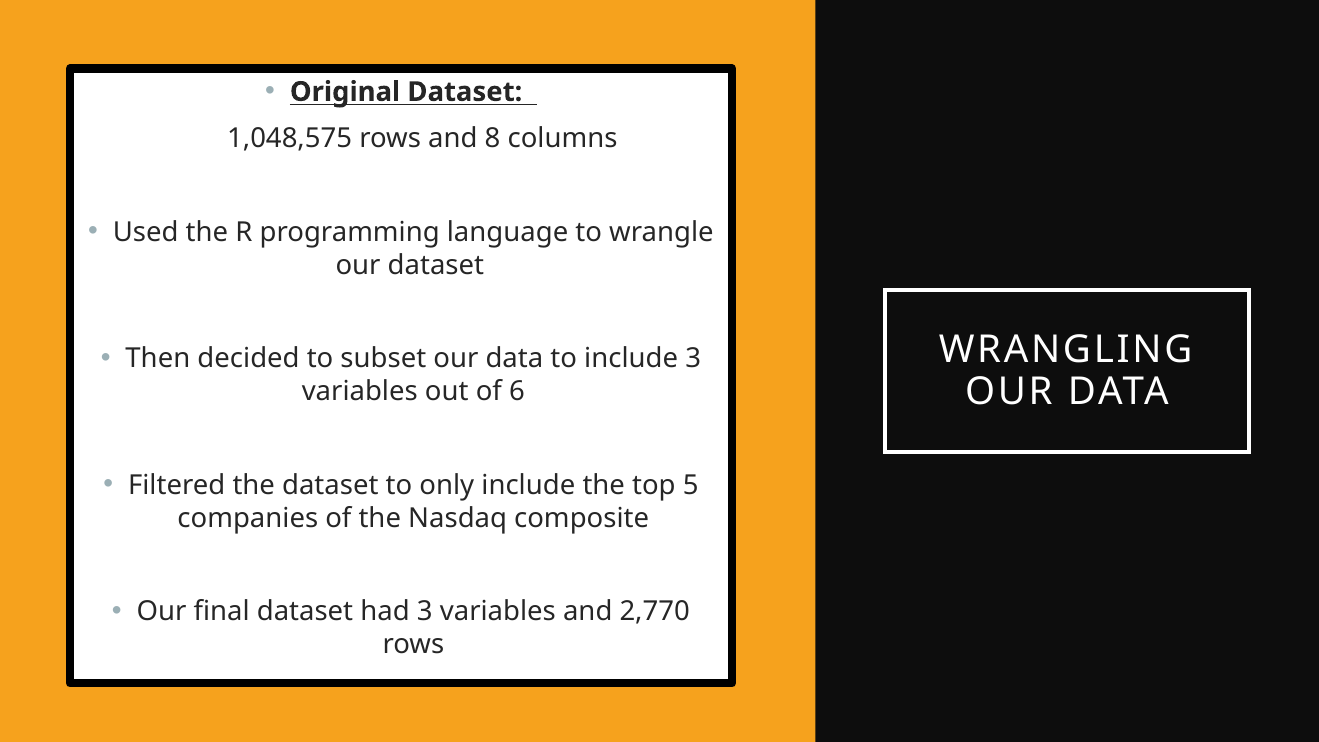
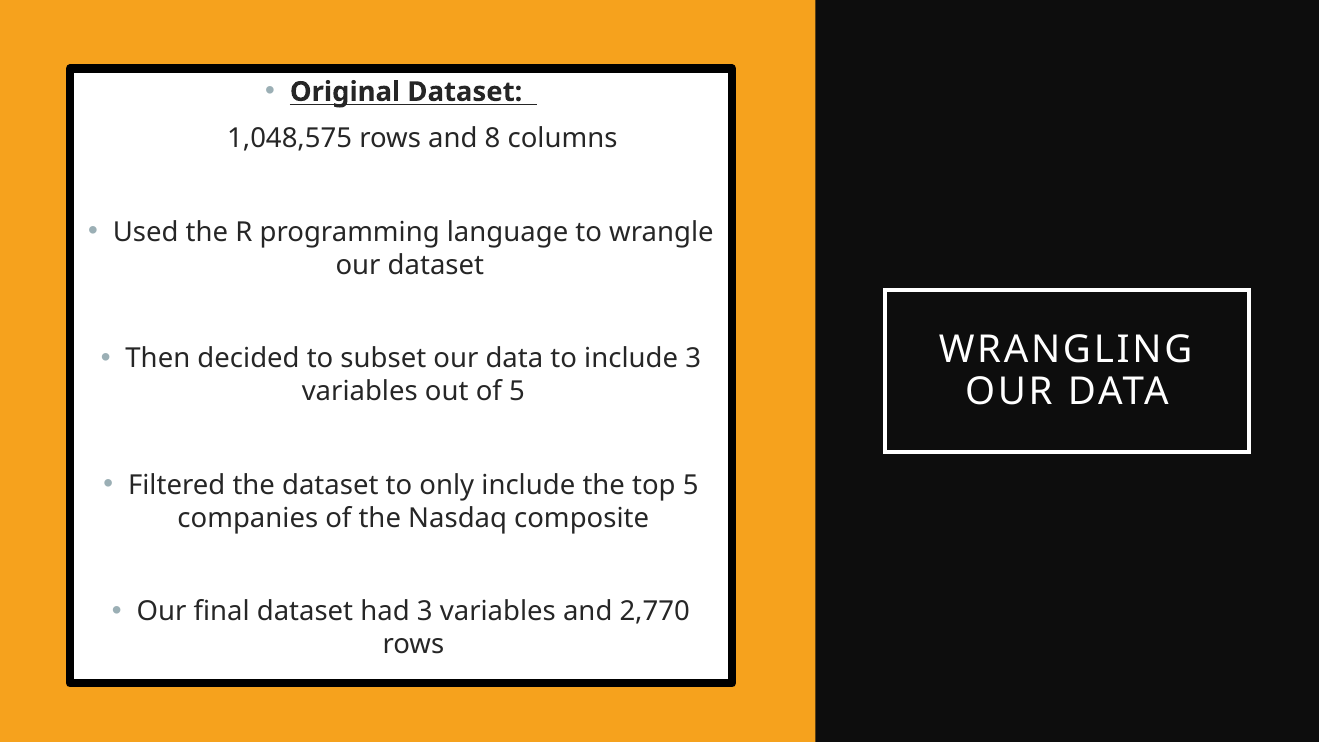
of 6: 6 -> 5 (517, 391)
